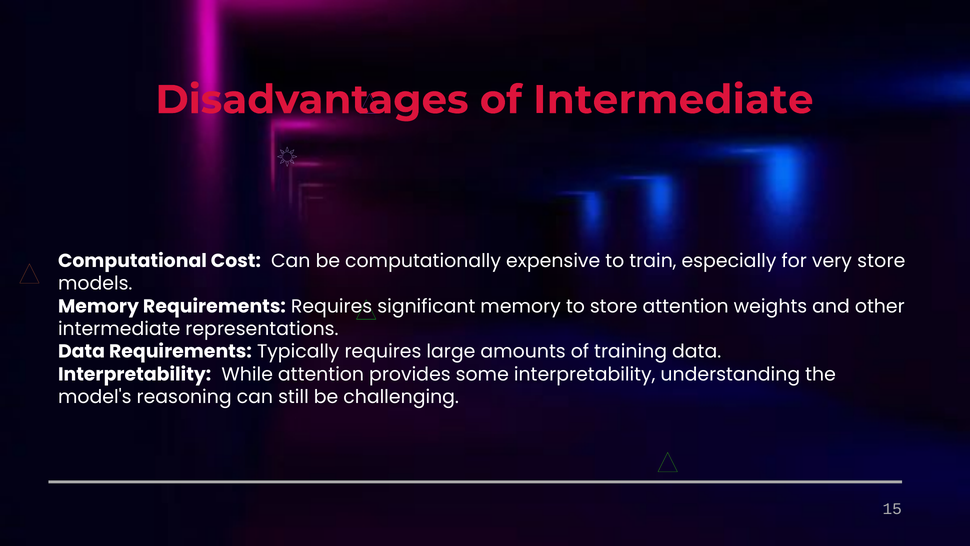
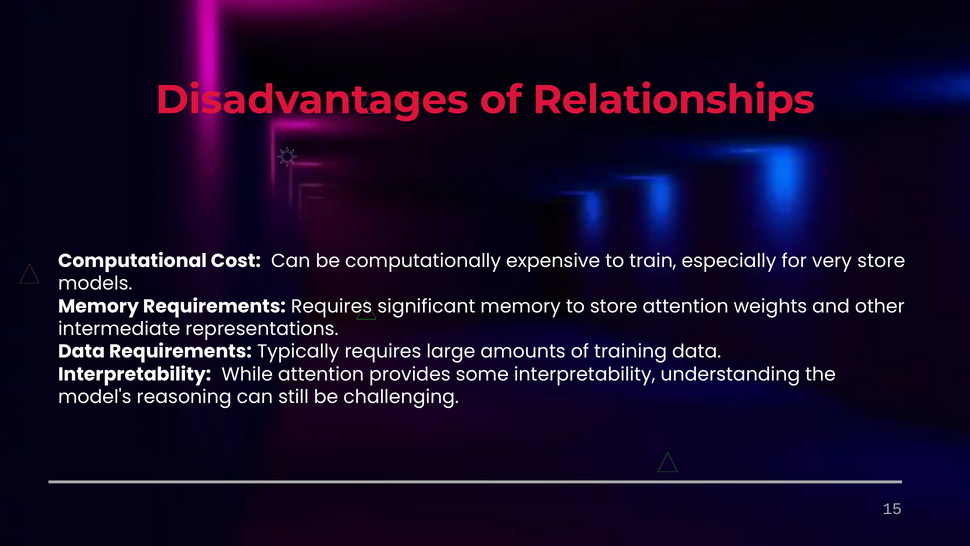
of Intermediate: Intermediate -> Relationships (674, 100)
